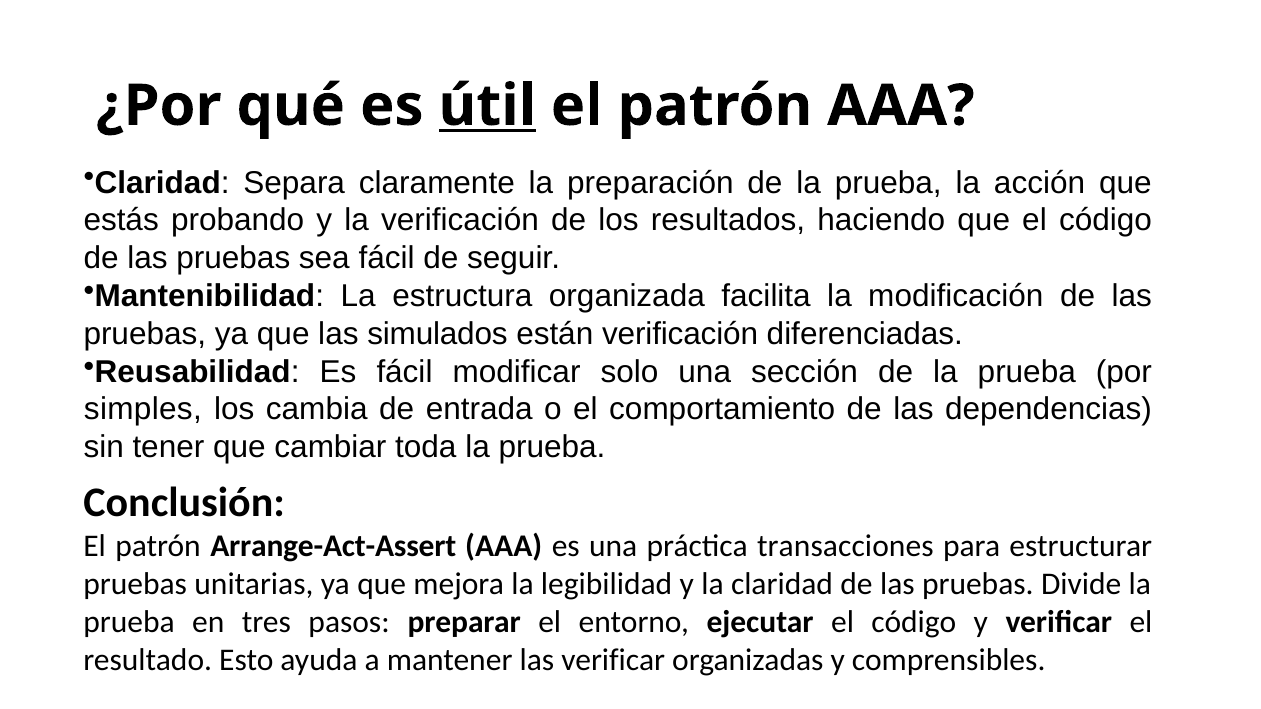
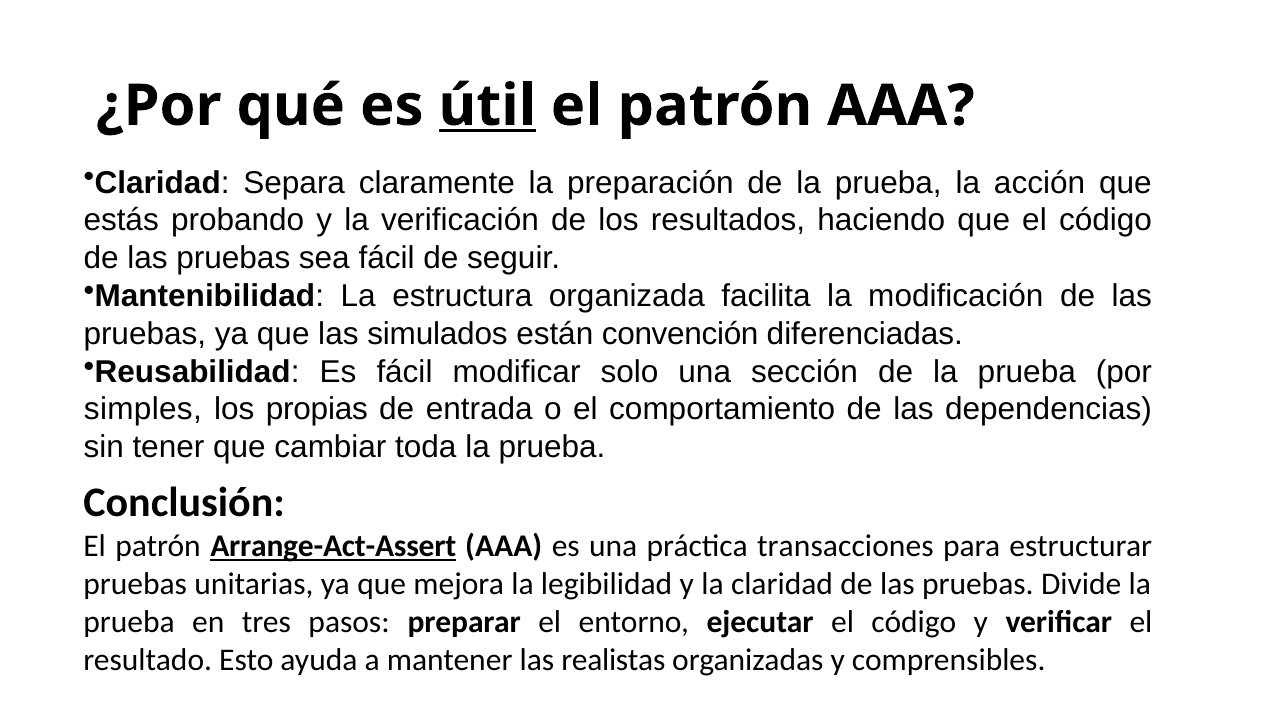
están verificación: verificación -> convención (680, 334)
cambia: cambia -> propias (317, 410)
Arrange-Act-Assert underline: none -> present (333, 547)
las verificar: verificar -> realistas (613, 660)
